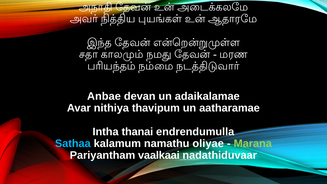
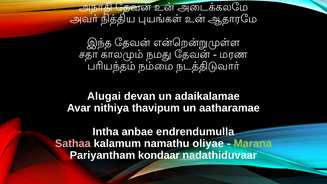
Anbae: Anbae -> Alugai (104, 96)
thanai: thanai -> anbae (137, 132)
Sathaa colour: light blue -> pink (73, 143)
vaalkaai: vaalkaai -> kondaar (159, 155)
